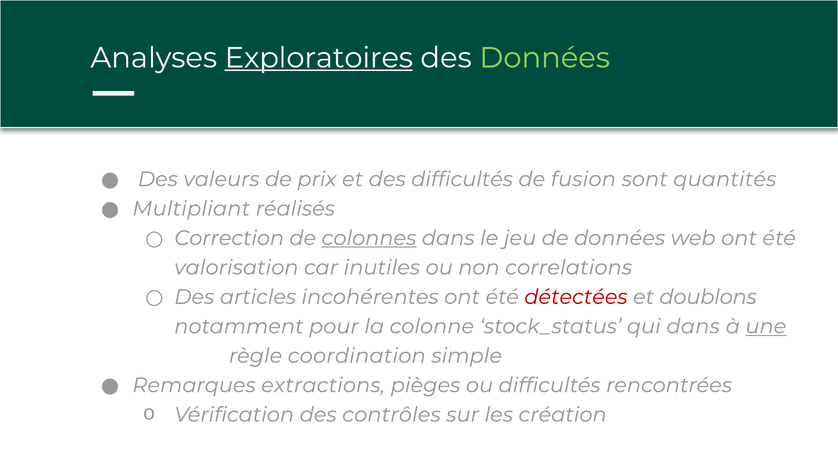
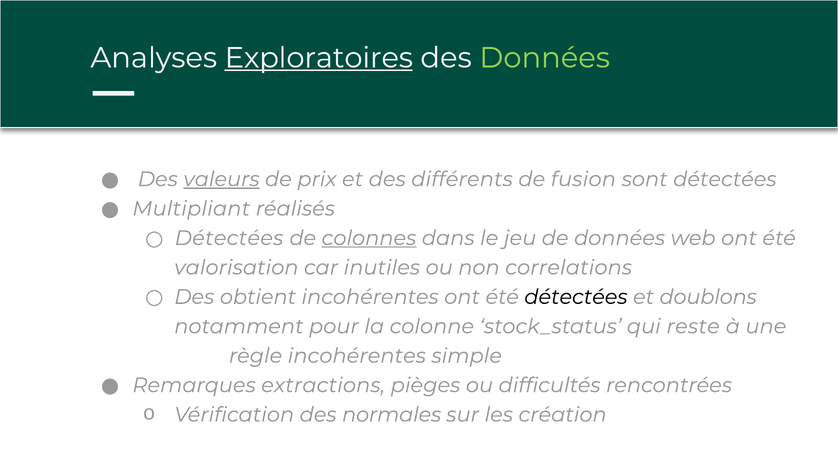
valeurs underline: none -> present (222, 179)
des difficultés: difficultés -> différents (462, 179)
sont quantités: quantités -> détectées (725, 179)
Correction: Correction -> Détectées (229, 238)
articles: articles -> obtient (258, 297)
détectées colour: red -> black (576, 297)
qui dans: dans -> reste (693, 326)
une underline: present -> none (766, 326)
règle coordination: coordination -> incohérentes (357, 355)
contrôles: contrôles -> normales (392, 414)
